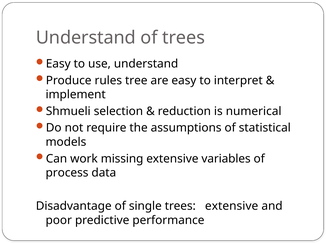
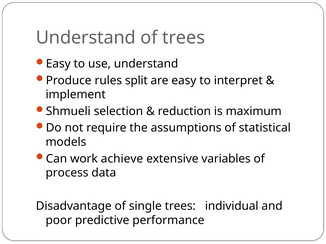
tree: tree -> split (136, 81)
numerical: numerical -> maximum (254, 111)
missing: missing -> achieve (122, 159)
trees extensive: extensive -> individual (232, 207)
